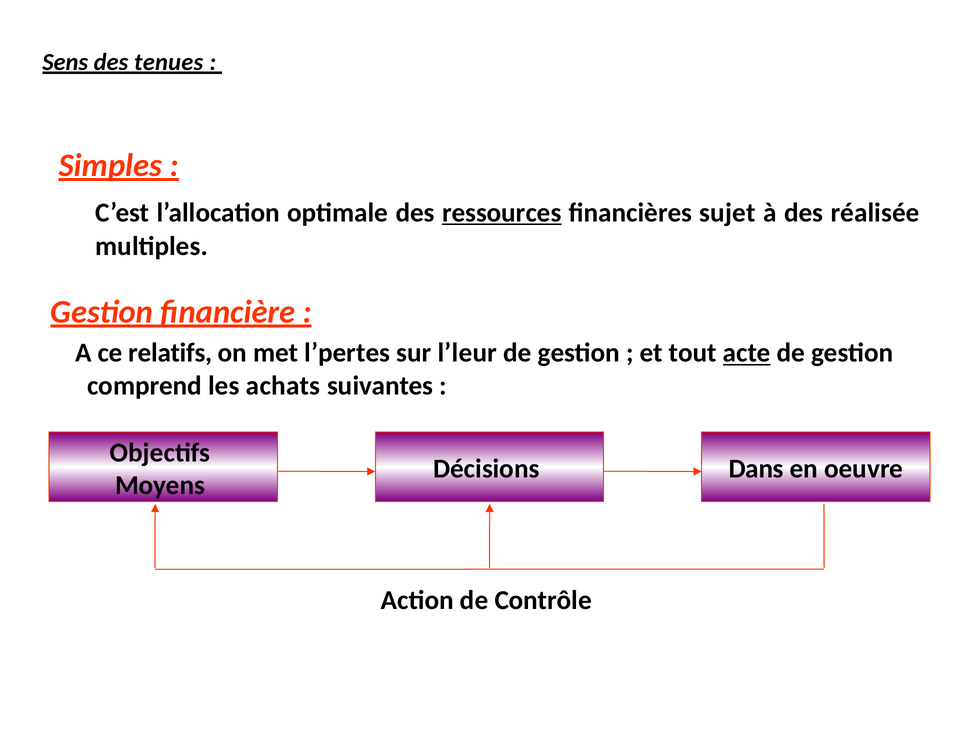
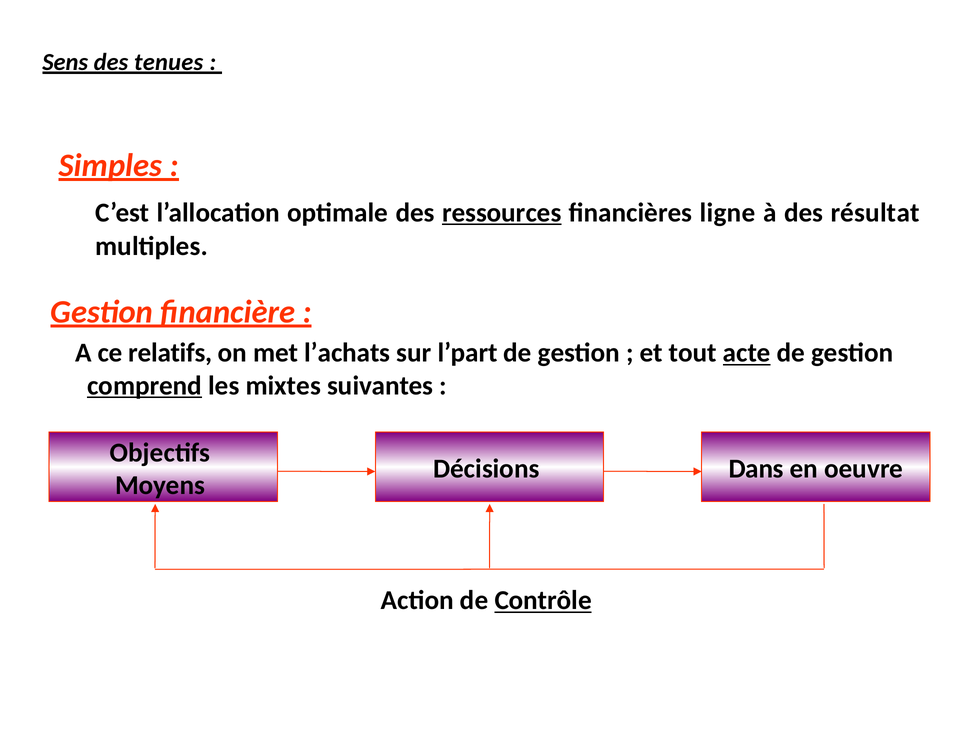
sujet: sujet -> ligne (728, 213)
réalisée: réalisée -> résultat (875, 213)
l’pertes: l’pertes -> l’achats (347, 353)
l’leur: l’leur -> l’part (467, 353)
comprend underline: none -> present (145, 386)
achats: achats -> mixtes (283, 386)
Contrôle underline: none -> present (543, 601)
